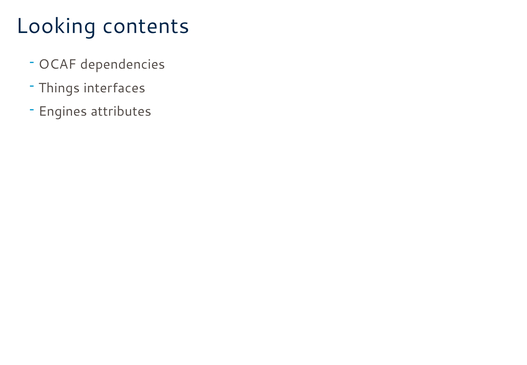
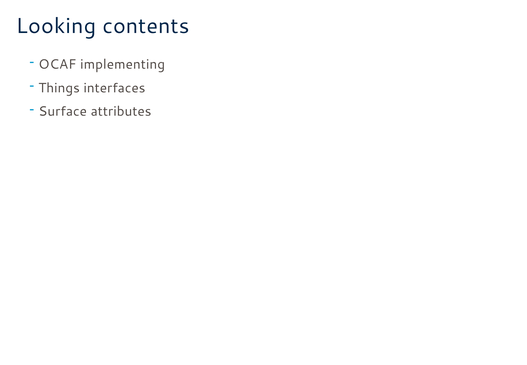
dependencies: dependencies -> implementing (123, 64)
Engines: Engines -> Surface (63, 111)
